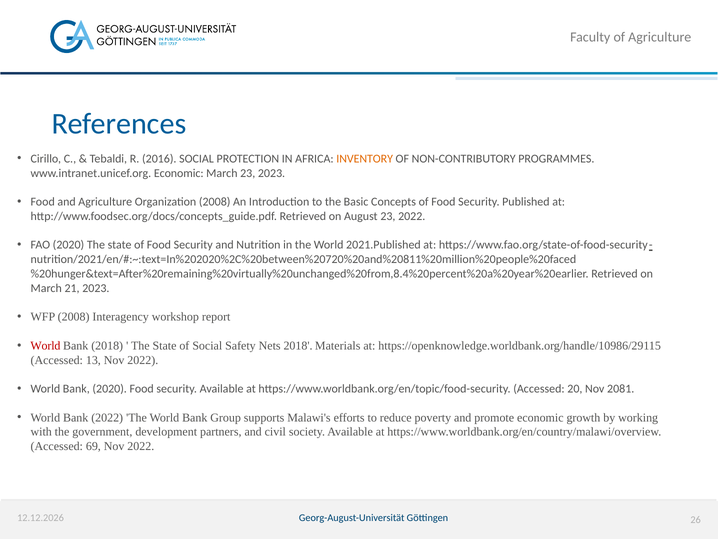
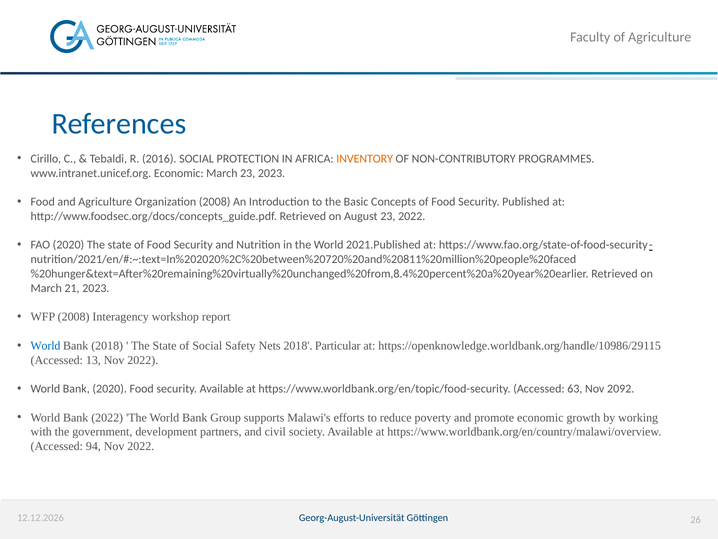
World colour: red -> blue (45, 345)
Materials: Materials -> Particular (338, 345)
20: 20 -> 63 (575, 389)
2081: 2081 -> 2092 (621, 389)
69: 69 -> 94 (93, 446)
